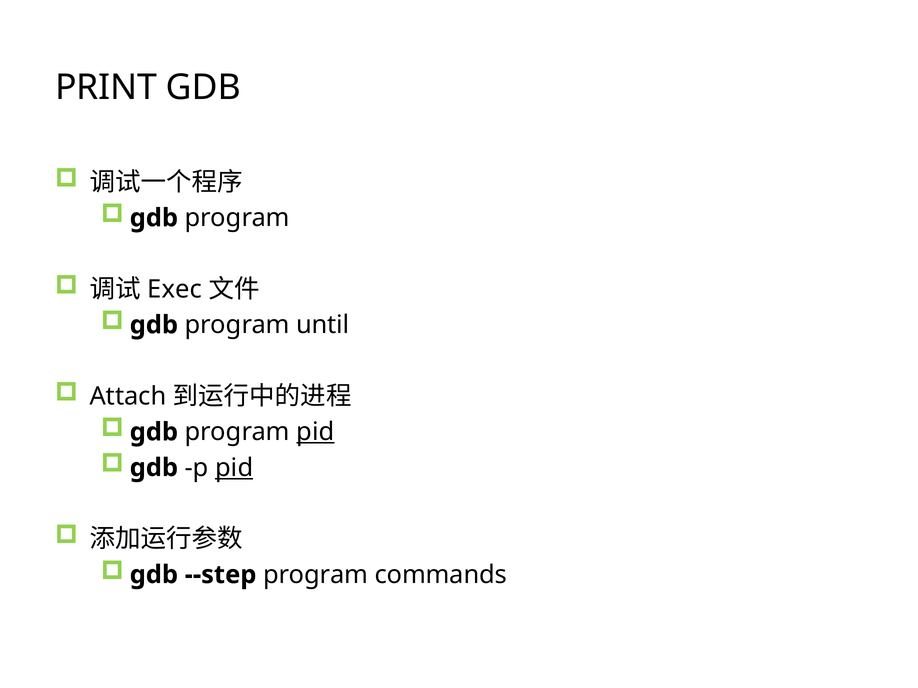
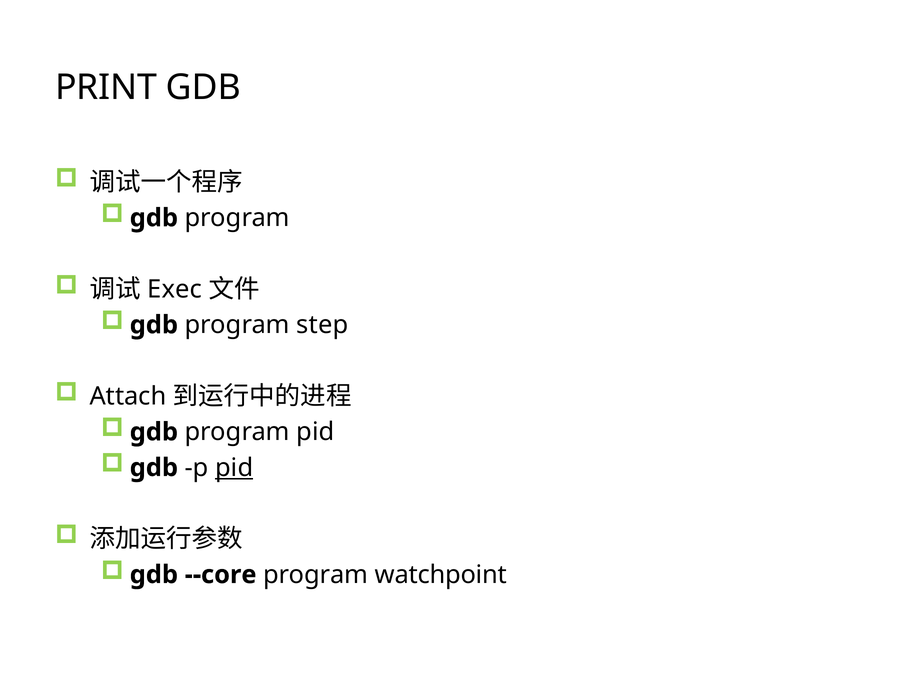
until: until -> step (322, 325)
pid underline: present -> none (315, 432)
--step: --step -> --core (221, 575)
commands: commands -> watchpoint (441, 575)
